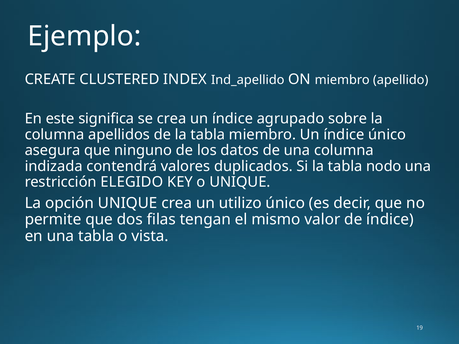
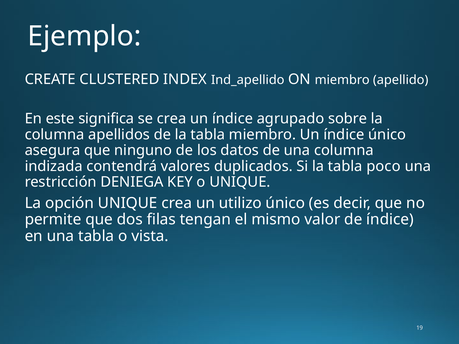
nodo: nodo -> poco (384, 166)
ELEGIDO: ELEGIDO -> DENIEGA (132, 182)
